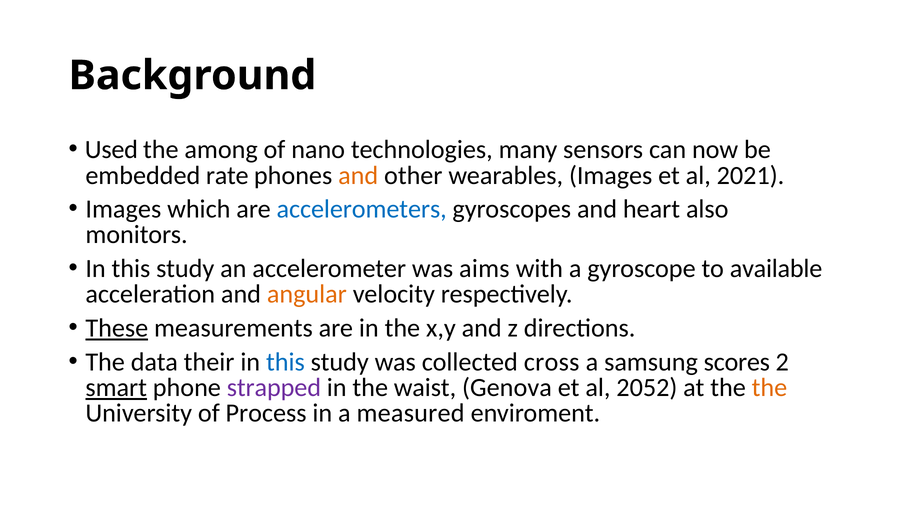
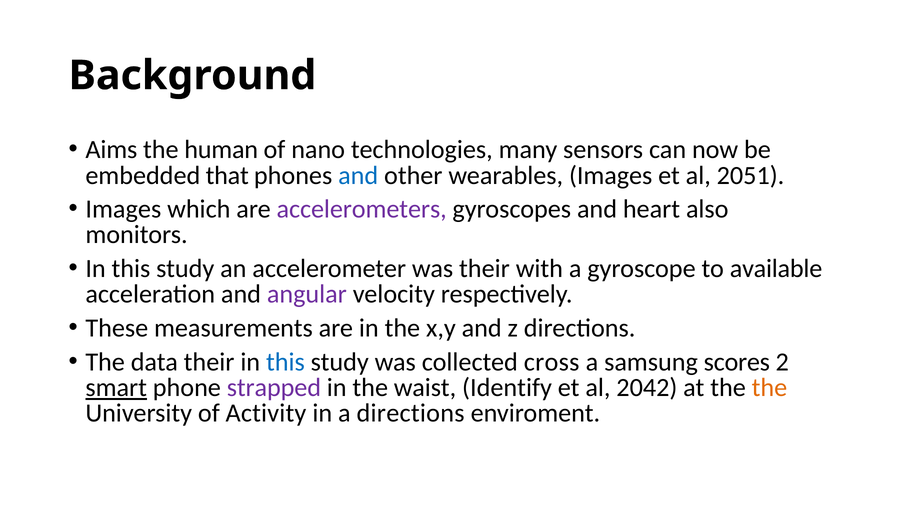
Used: Used -> Aims (111, 150)
among: among -> human (221, 150)
rate: rate -> that (227, 175)
and colour: orange -> blue (358, 175)
2021: 2021 -> 2051 (751, 175)
accelerometers colour: blue -> purple (362, 209)
was aims: aims -> their (484, 269)
angular colour: orange -> purple (307, 294)
These underline: present -> none (117, 328)
Genova: Genova -> Identify (507, 387)
2052: 2052 -> 2042 (647, 387)
Process: Process -> Activity (266, 413)
a measured: measured -> directions (411, 413)
